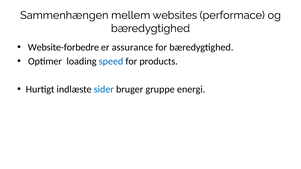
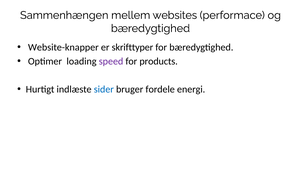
Website-forbedre: Website-forbedre -> Website-knapper (63, 47)
assurance: assurance -> skrifttyper (132, 47)
speed colour: blue -> purple (111, 61)
gruppe: gruppe -> fordele (160, 90)
